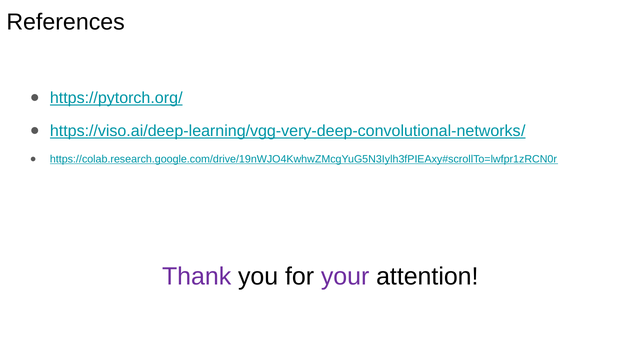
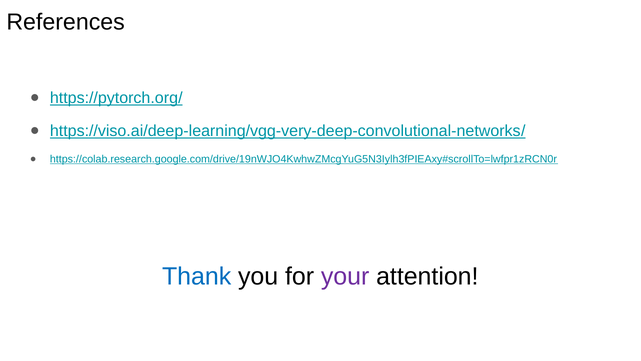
Thank colour: purple -> blue (197, 276)
